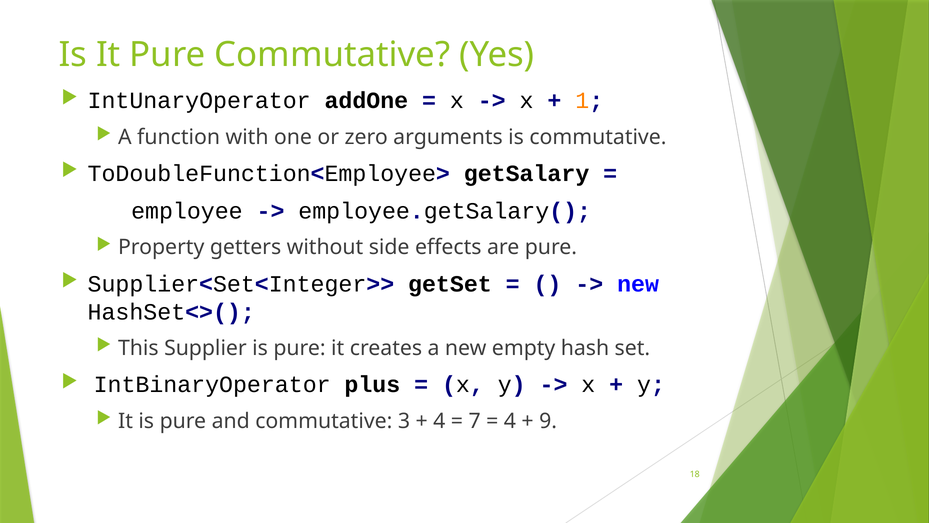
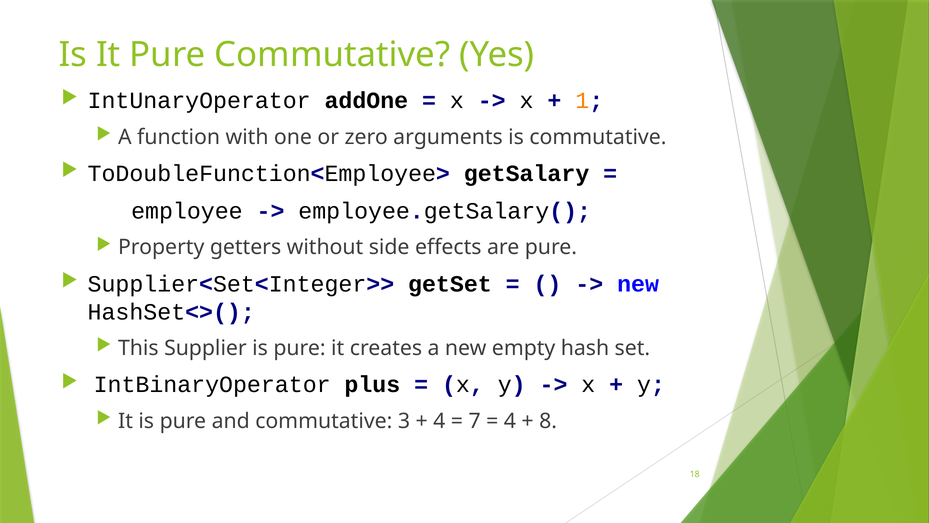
9: 9 -> 8 (548, 421)
